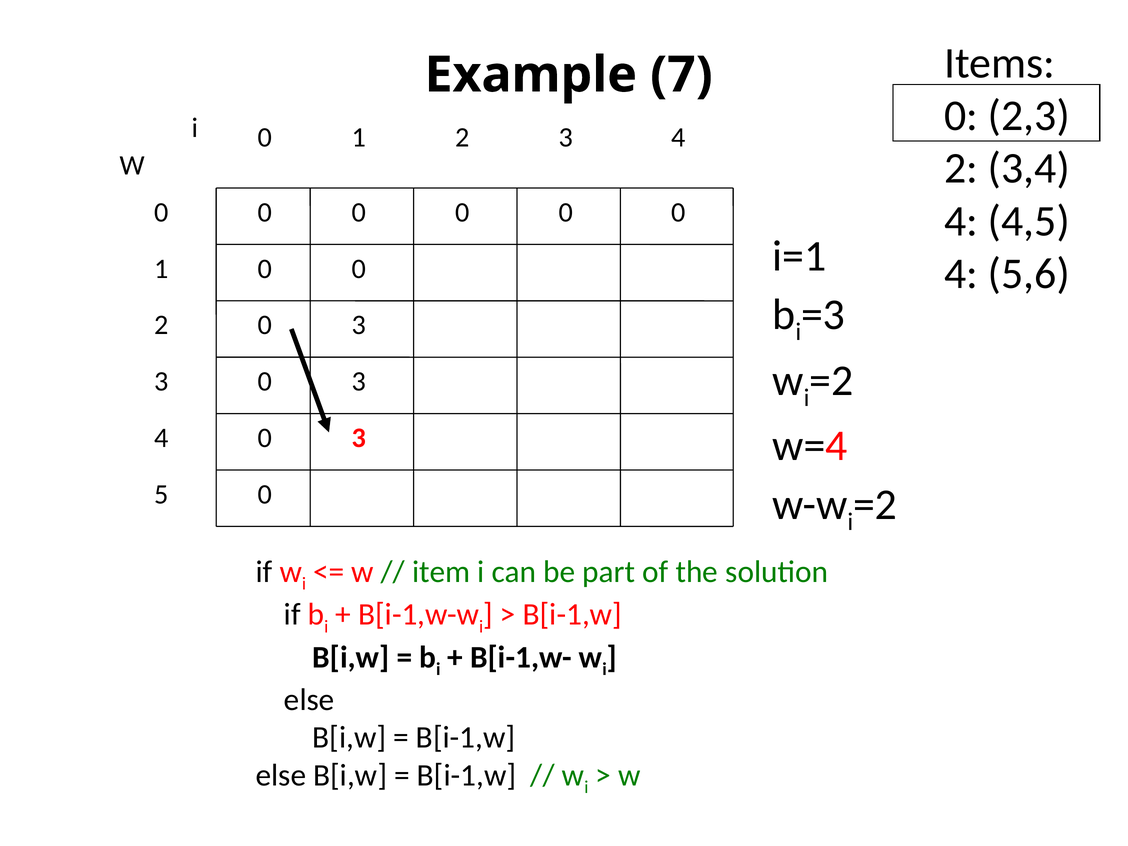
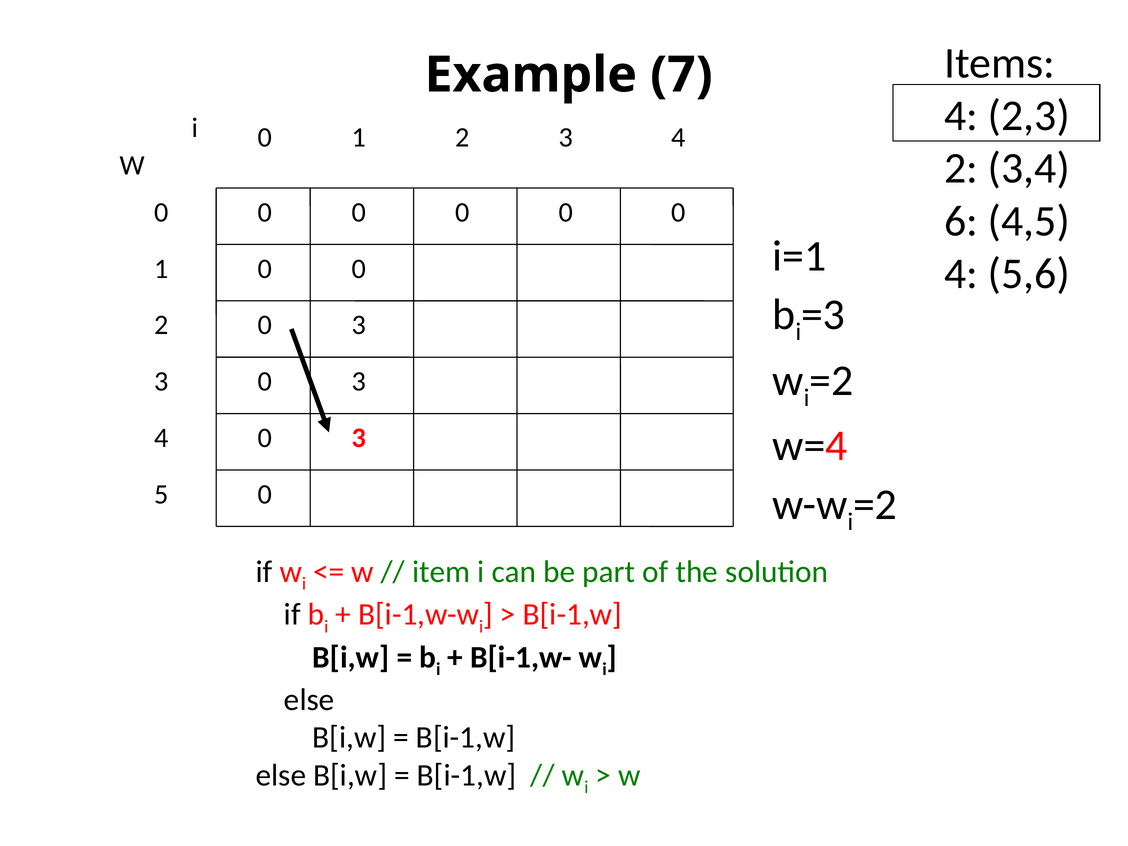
0: 0 -> 4 (961, 116)
4: 4 -> 6 (961, 221)
